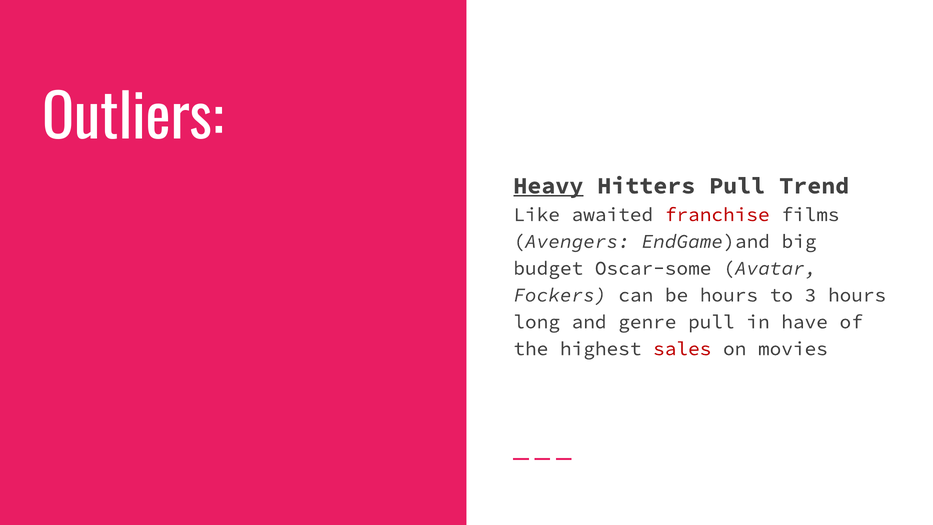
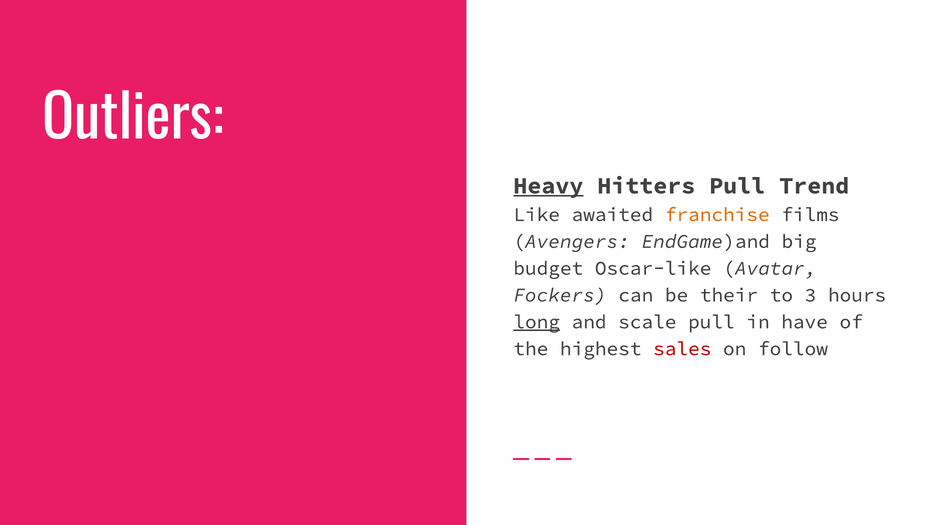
franchise colour: red -> orange (717, 215)
Oscar-some: Oscar-some -> Oscar-like (653, 268)
be hours: hours -> their (729, 295)
long underline: none -> present (537, 322)
genre: genre -> scale (647, 322)
movies: movies -> follow (793, 349)
